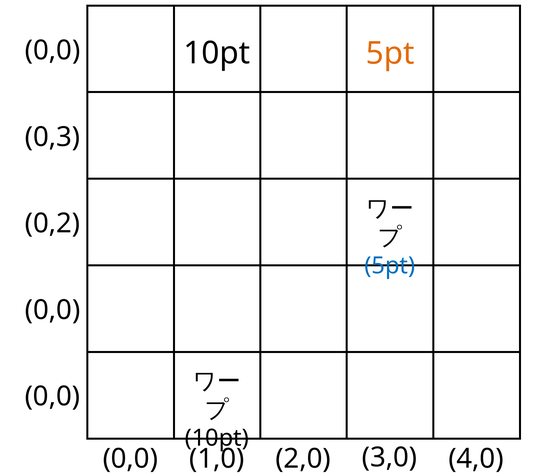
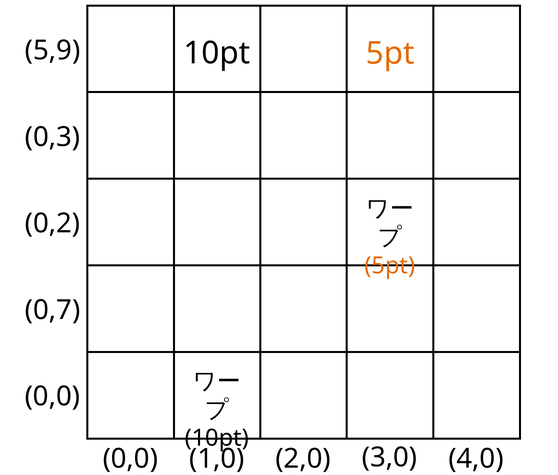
0,0: 0,0 -> 5,9 (53, 50)
5pt colour: blue -> orange (390, 265)
0,0: 0,0 -> 0,7 (53, 309)
